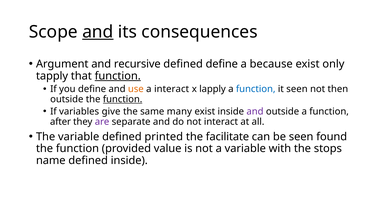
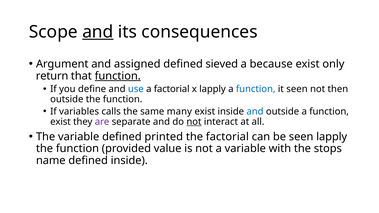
recursive: recursive -> assigned (137, 64)
defined define: define -> sieved (222, 64)
tapply: tapply -> return (52, 76)
use colour: orange -> blue (136, 89)
a interact: interact -> factorial (172, 89)
function underline: present -> none (123, 99)
give: give -> calls (111, 112)
and colour: purple -> blue (255, 112)
after: after -> exist (60, 122)
not underline: none -> present (194, 122)
the facilitate: facilitate -> factorial (227, 137)
seen found: found -> lapply (332, 137)
